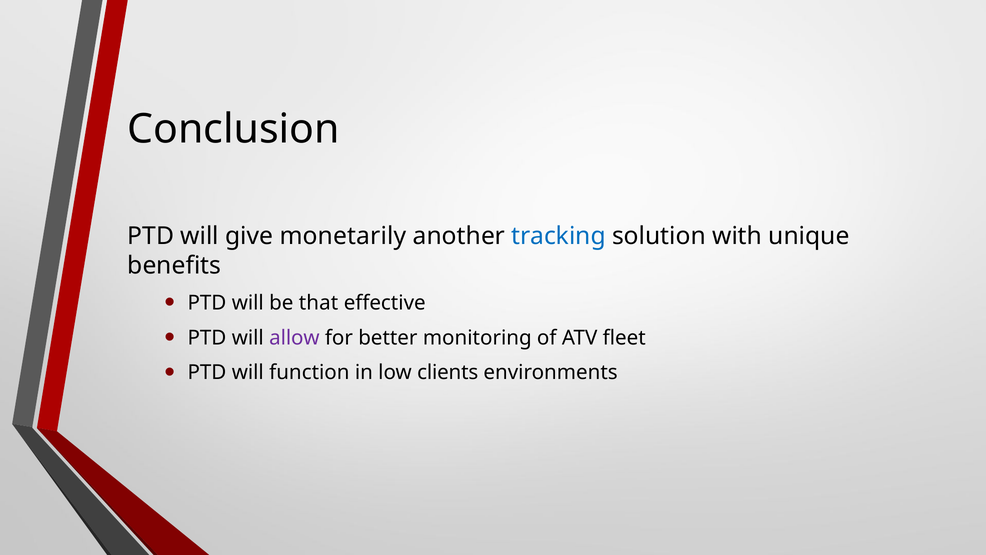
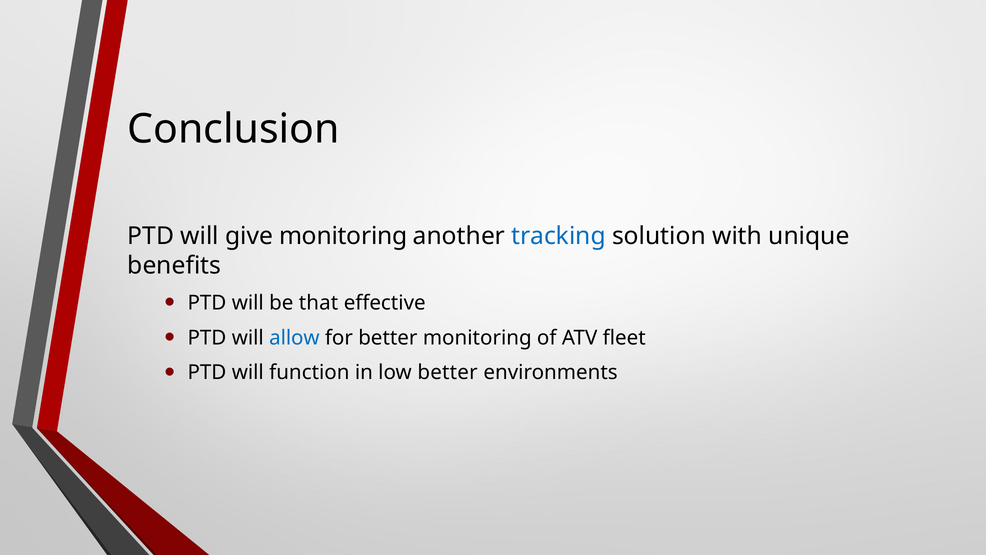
give monetarily: monetarily -> monitoring (343, 236)
allow colour: purple -> blue (294, 338)
low clients: clients -> better (448, 372)
